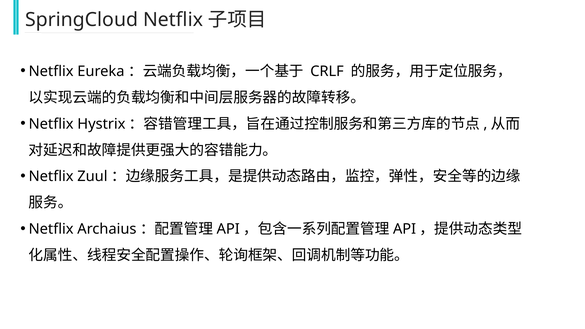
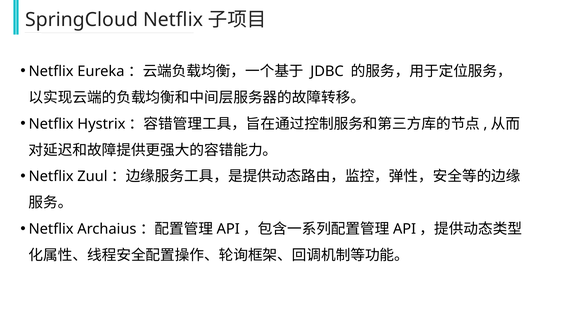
CRLF: CRLF -> JDBC (327, 71)
